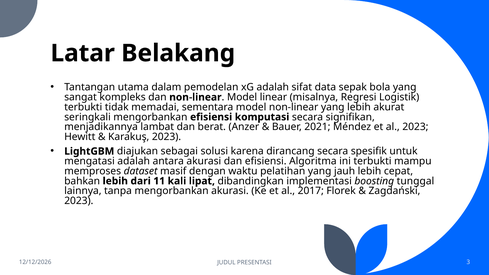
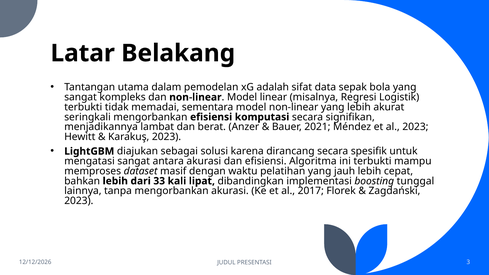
mengatasi adalah: adalah -> sangat (134, 161)
11: 11 -> 33 (159, 181)
